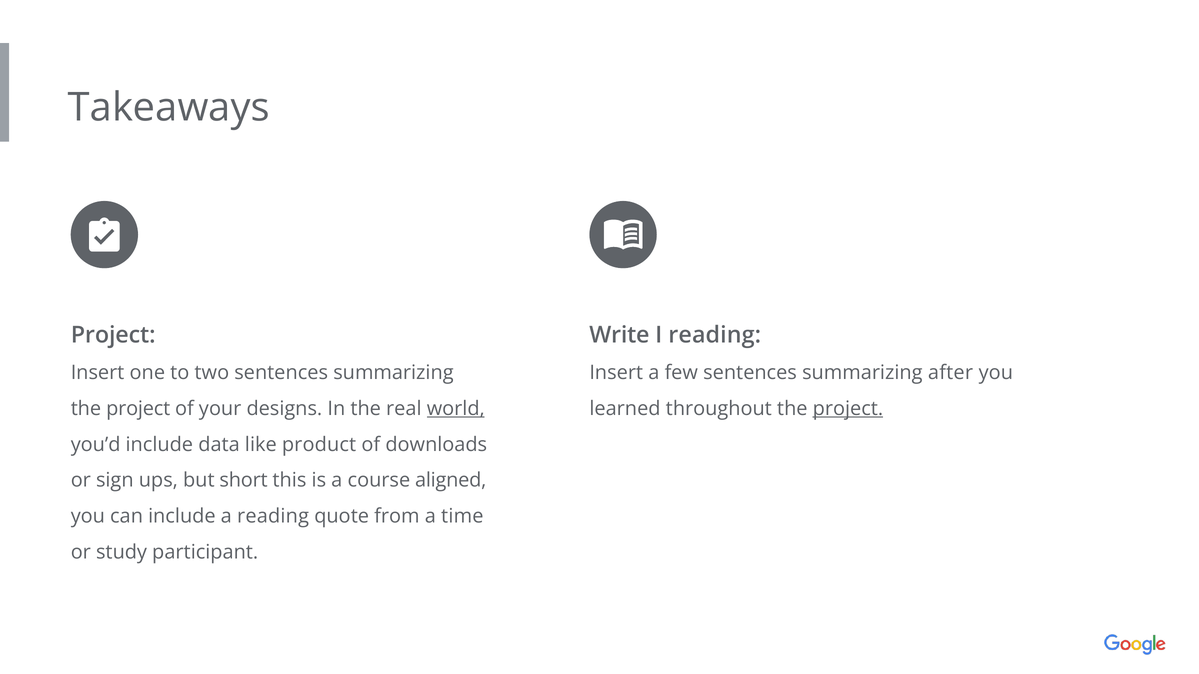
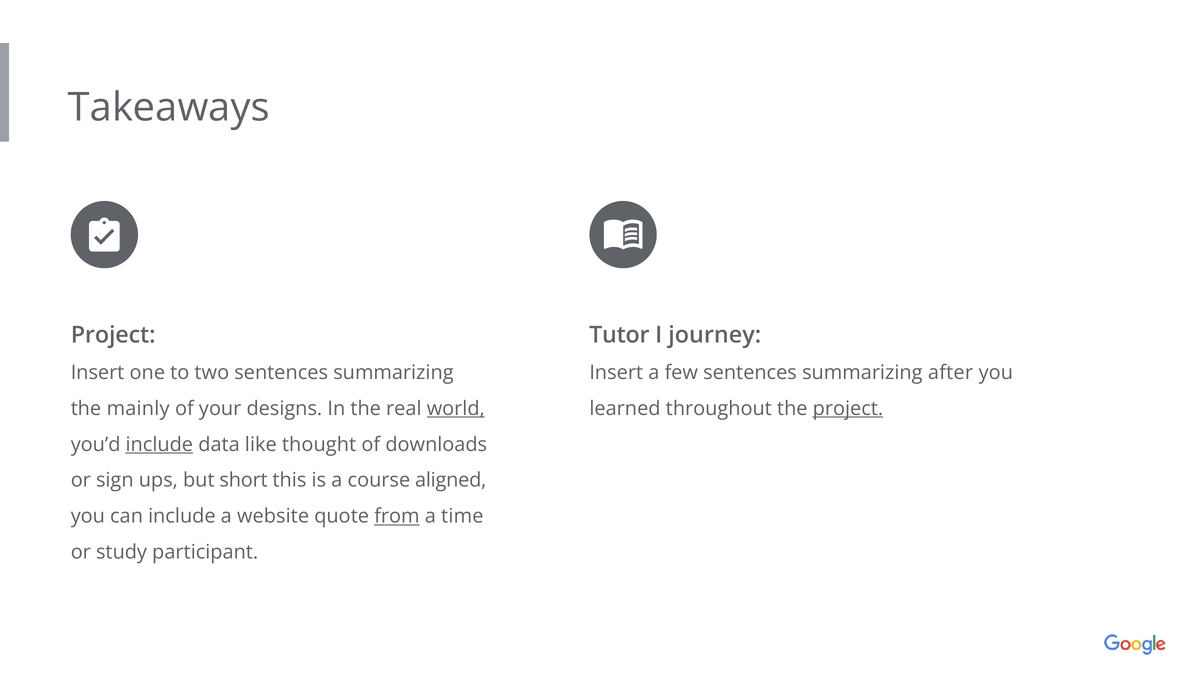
Write: Write -> Tutor (619, 335)
I reading: reading -> journey (715, 335)
project: project -> mainly (138, 409)
include underline: none -> present (159, 445)
product: product -> thought (319, 445)
a reading: reading -> website (273, 517)
from underline: none -> present (397, 517)
